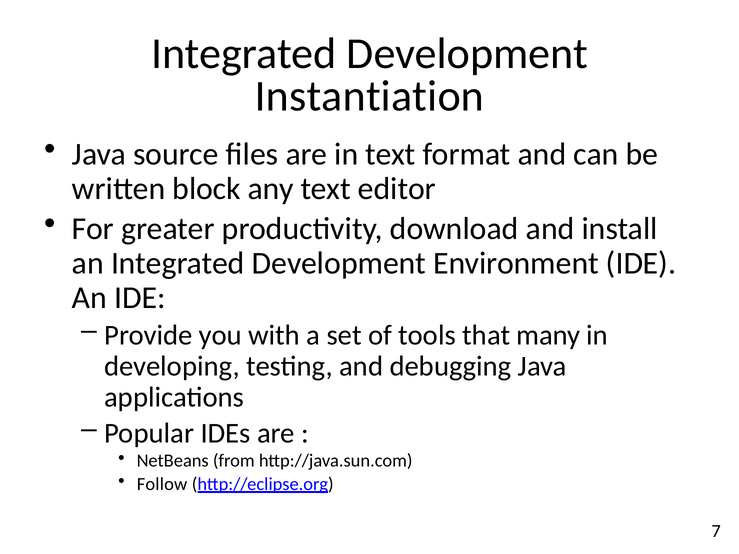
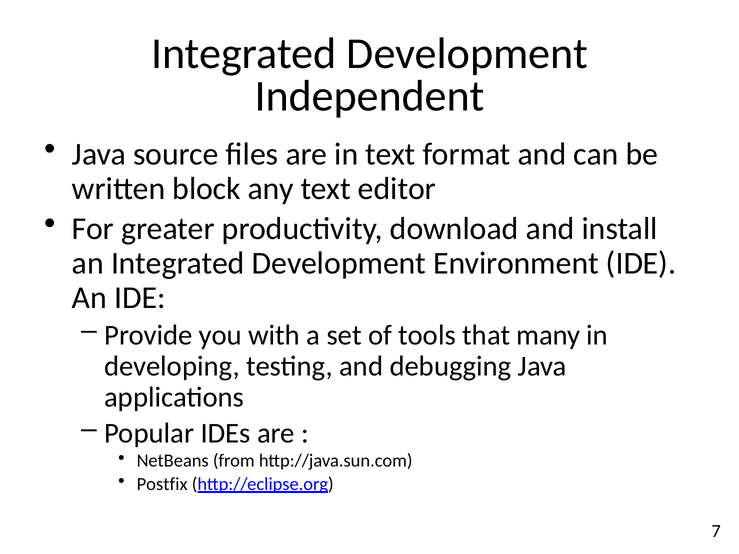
Instantiation: Instantiation -> Independent (370, 96)
Follow: Follow -> Postfix (162, 484)
